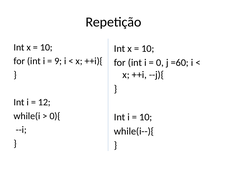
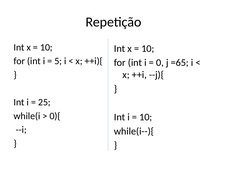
9: 9 -> 5 (58, 61)
=60: =60 -> =65 (180, 63)
12: 12 -> 25 (44, 102)
